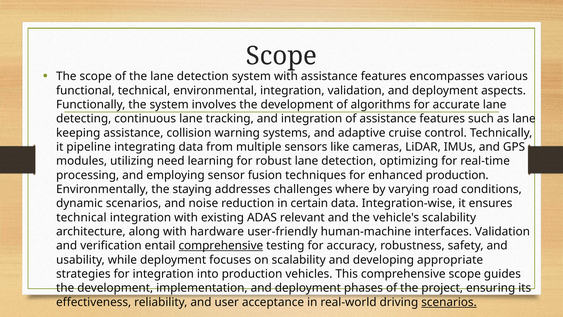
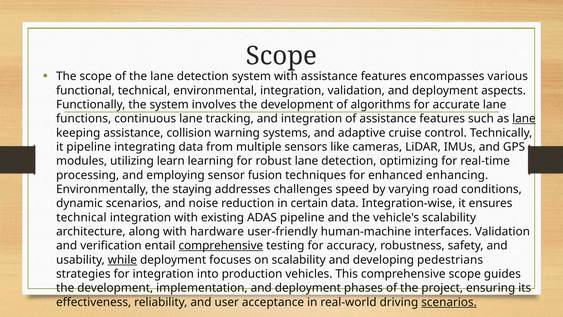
detecting: detecting -> functions (84, 119)
lane underline: none -> present (524, 119)
need: need -> learn (171, 161)
enhanced production: production -> enhancing (457, 175)
where: where -> speed (352, 189)
ADAS relevant: relevant -> pipeline (302, 217)
while underline: none -> present (122, 260)
appropriate: appropriate -> pedestrians (450, 260)
